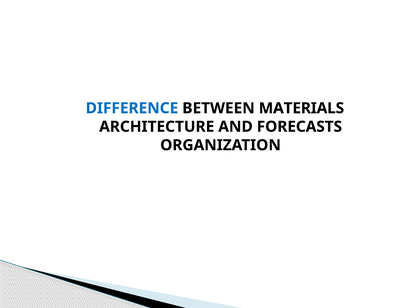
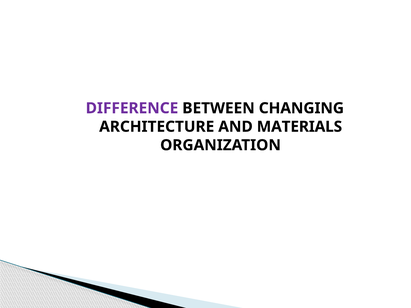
DIFFERENCE colour: blue -> purple (132, 108)
MATERIALS: MATERIALS -> CHANGING (301, 108)
FORECASTS: FORECASTS -> MATERIALS (299, 127)
